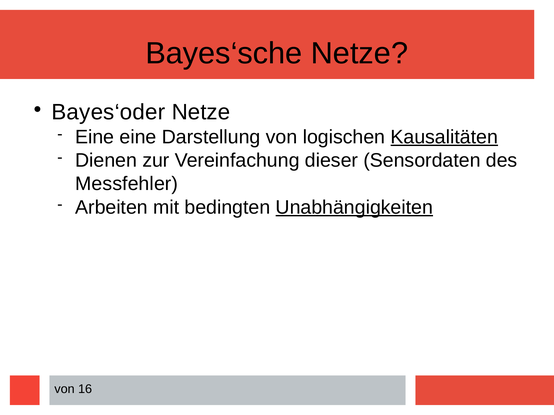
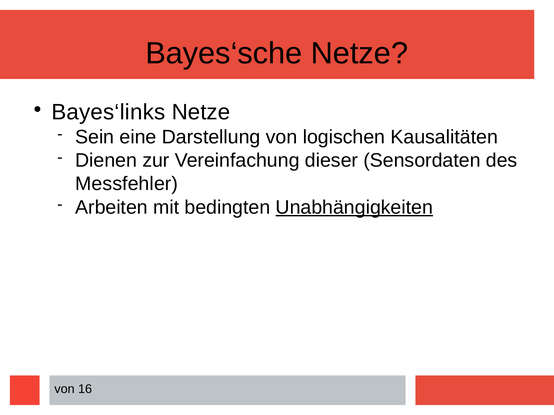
Bayes‘oder: Bayes‘oder -> Bayes‘links (108, 112)
Eine: Eine -> Sein (95, 137)
Kausalitäten underline: present -> none (444, 137)
